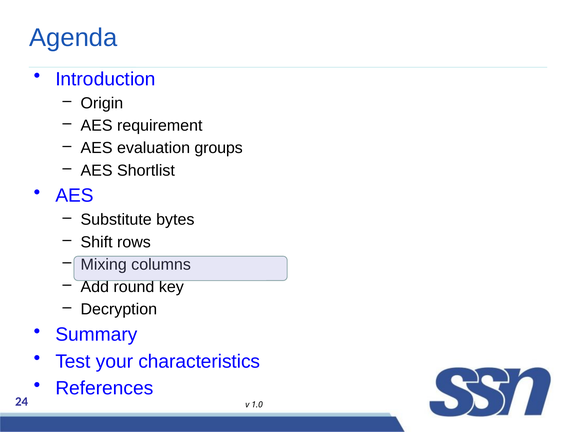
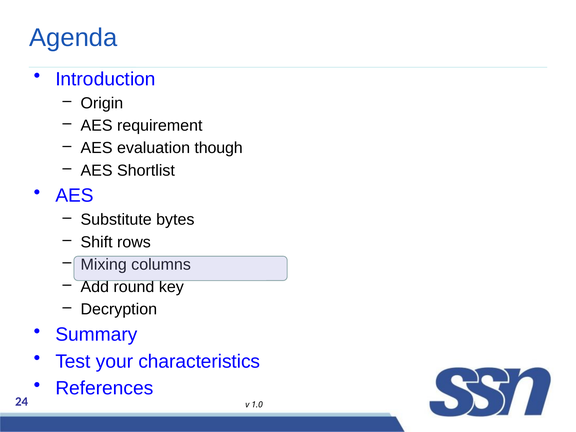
groups: groups -> though (219, 148)
